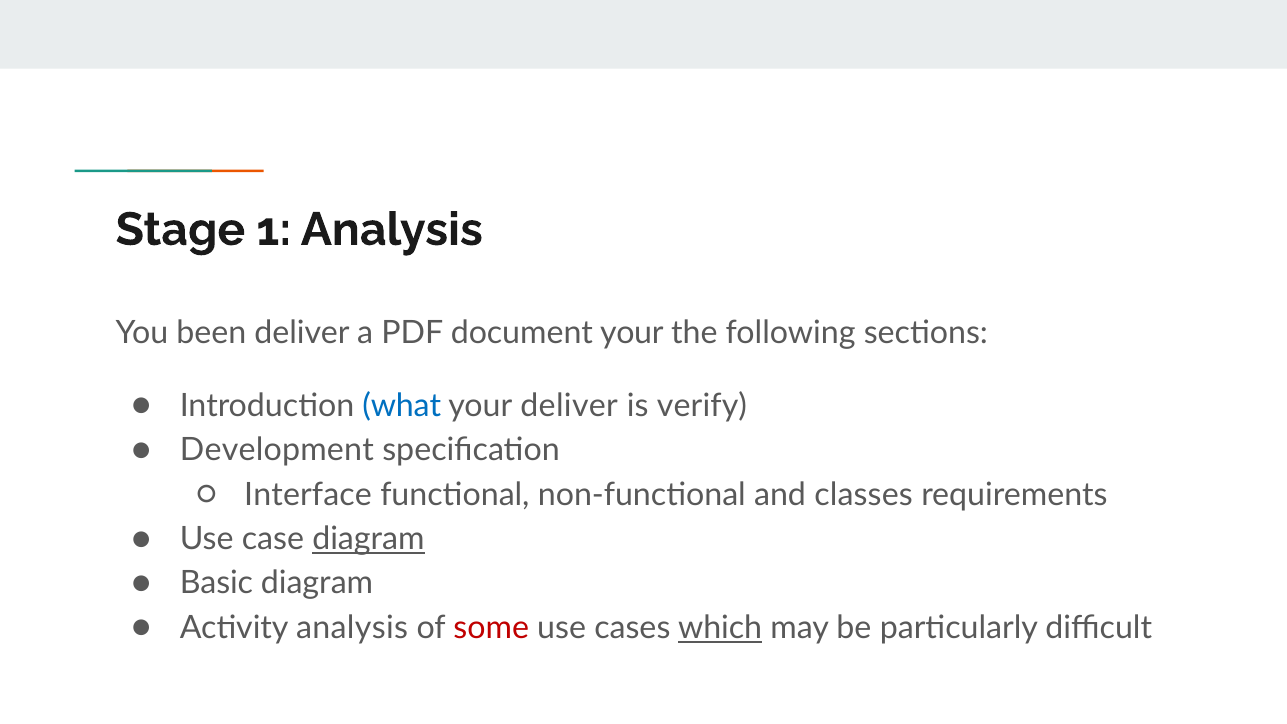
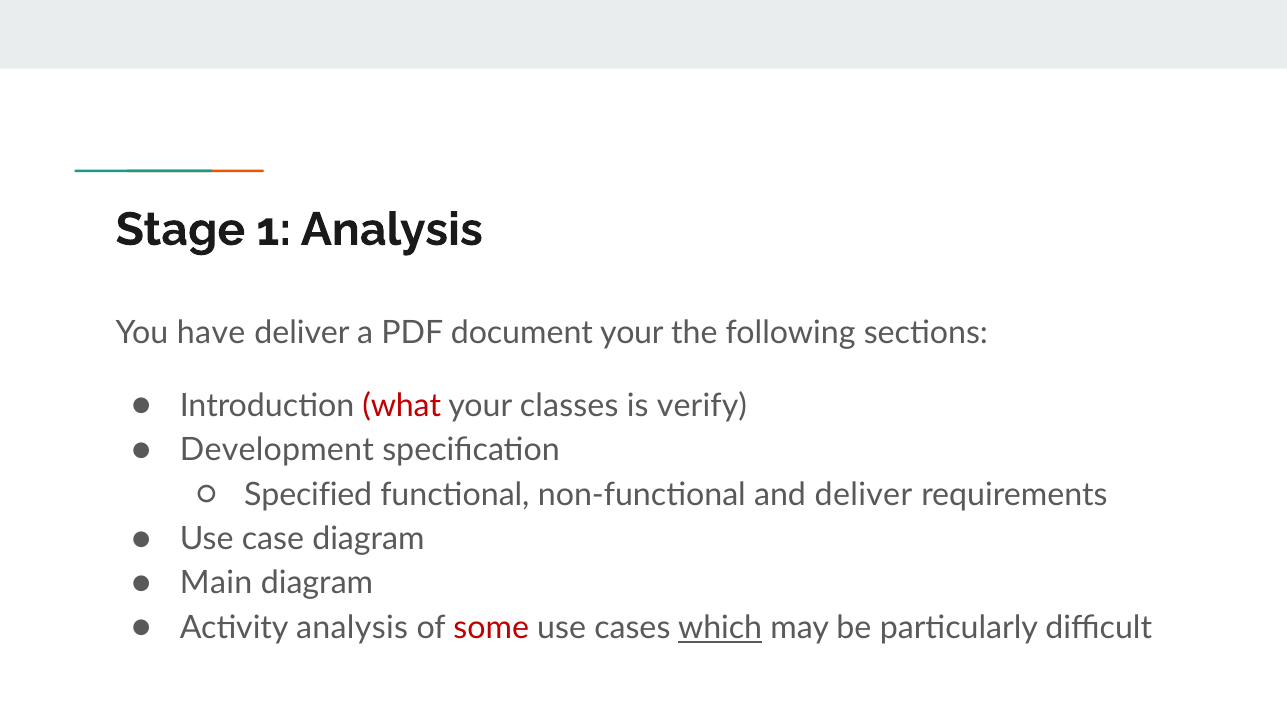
been: been -> have (211, 333)
what colour: blue -> red (402, 406)
your deliver: deliver -> classes (569, 406)
Interface: Interface -> Specified (308, 495)
and classes: classes -> deliver (863, 495)
diagram underline: present -> none (368, 539)
Basic: Basic -> Main (216, 583)
